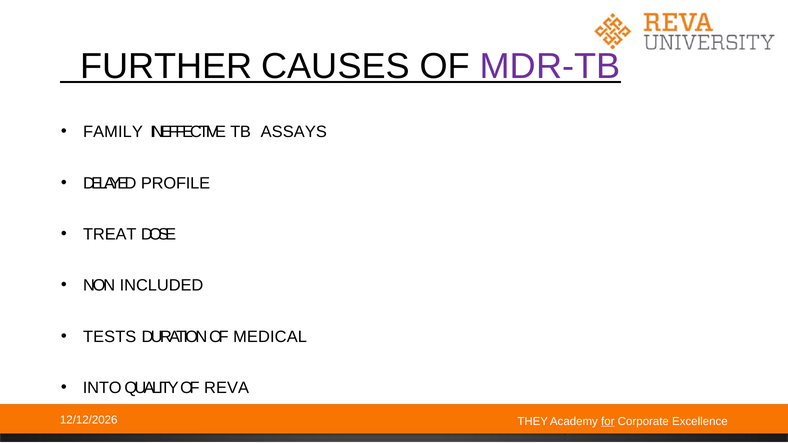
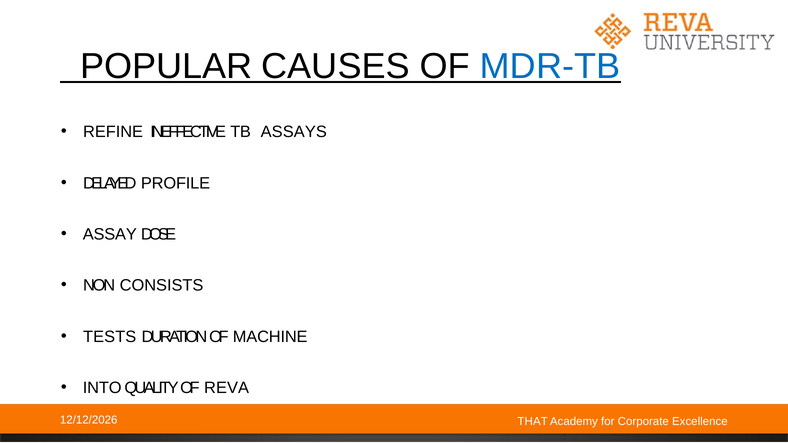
FURTHER: FURTHER -> POPULAR (166, 66)
MDR-TB colour: purple -> blue (550, 66)
FAMILY: FAMILY -> REFINE (113, 132)
TREAT: TREAT -> ASSAY (110, 234)
INCLUDED: INCLUDED -> CONSISTS (162, 286)
MEDICAL: MEDICAL -> MACHINE (270, 337)
THEY: THEY -> THAT (533, 421)
for underline: present -> none (608, 421)
